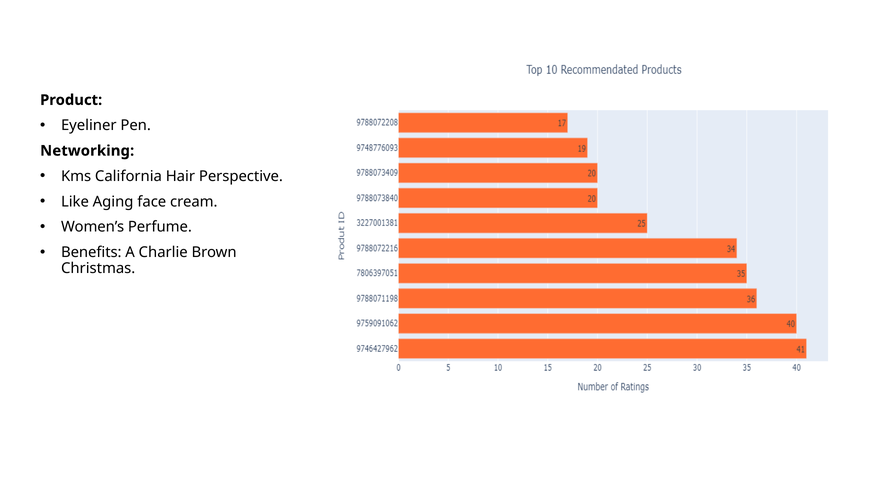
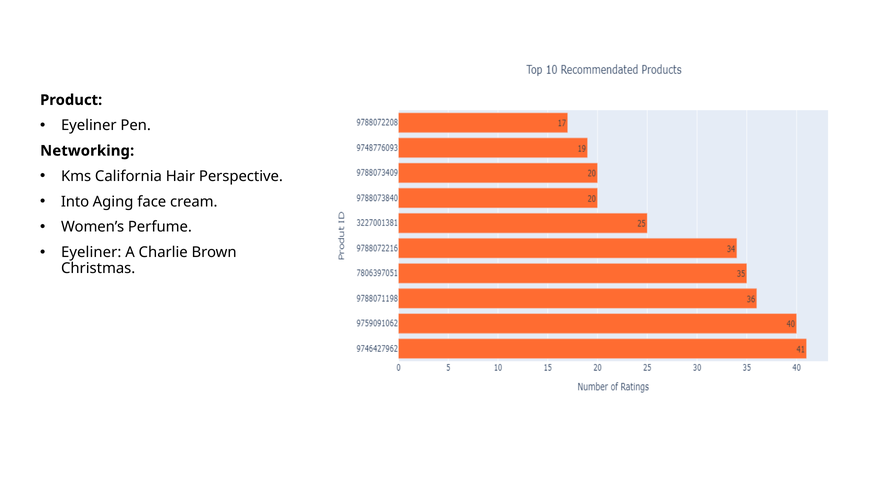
Like: Like -> Into (75, 202)
Benefits: Benefits -> Eyeliner (91, 252)
